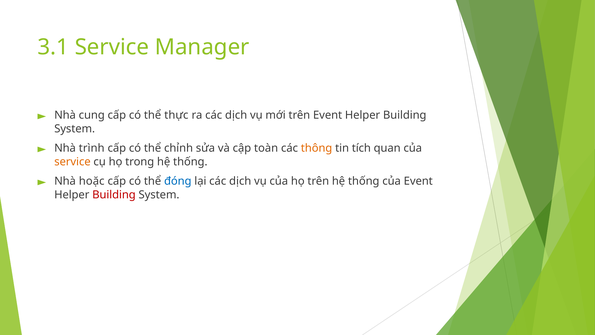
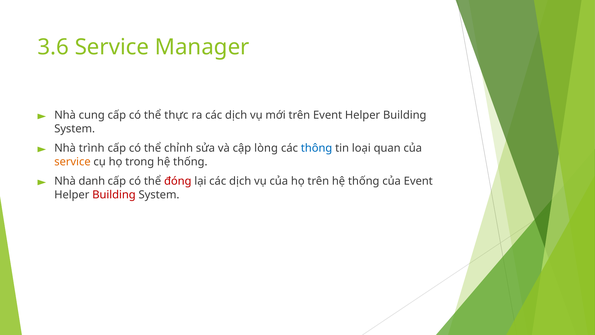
3.1: 3.1 -> 3.6 (53, 47)
toàn: toàn -> lòng (266, 148)
thông colour: orange -> blue (317, 148)
tích: tích -> loại (361, 148)
hoặc: hoặc -> danh (92, 181)
đóng colour: blue -> red (178, 181)
